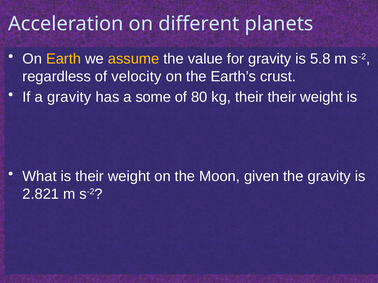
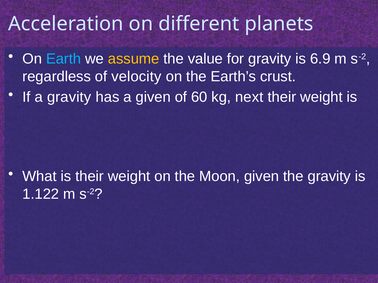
Earth colour: yellow -> light blue (64, 59)
5.8: 5.8 -> 6.9 (320, 59)
a some: some -> given (153, 97)
80: 80 -> 60 (199, 97)
kg their: their -> next (249, 97)
2.821: 2.821 -> 1.122 (41, 194)
